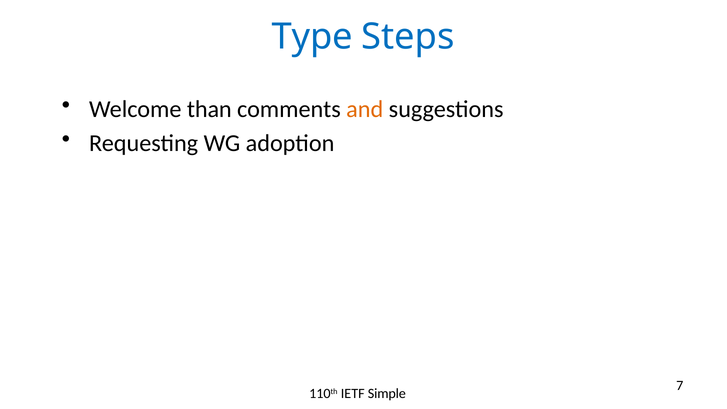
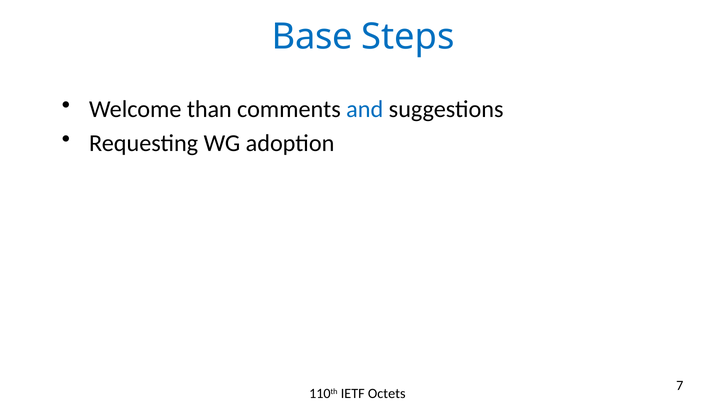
Type: Type -> Base (312, 37)
and colour: orange -> blue (365, 109)
Simple: Simple -> Octets (387, 394)
